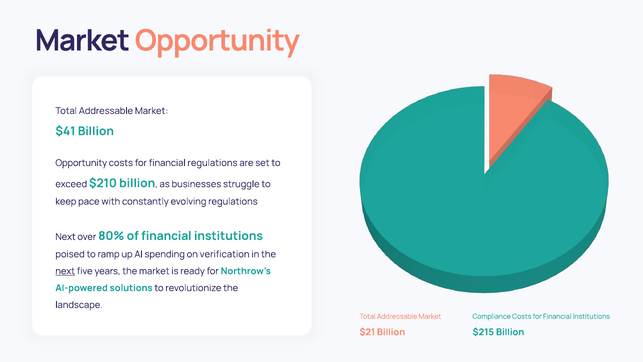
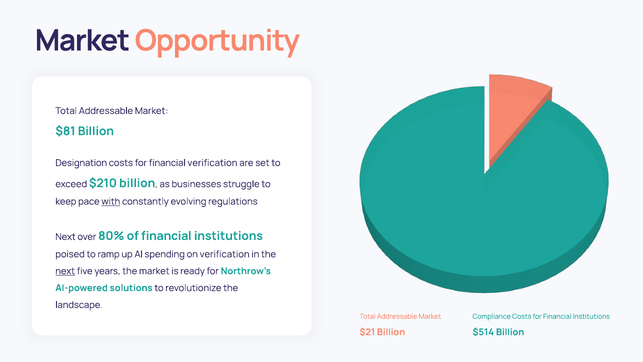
$41: $41 -> $81 (65, 131)
Opportunity: Opportunity -> Designation (81, 163)
financial regulations: regulations -> verification (212, 163)
with underline: none -> present (111, 201)
$215: $215 -> $514 (483, 332)
